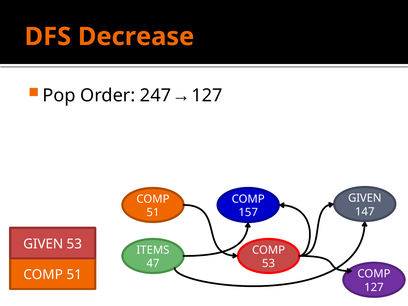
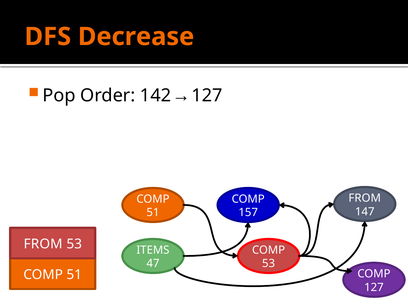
247: 247 -> 142 (156, 95)
GIVEN: GIVEN -> FROM (365, 198)
GIVEN: GIVEN -> FROM (43, 244)
